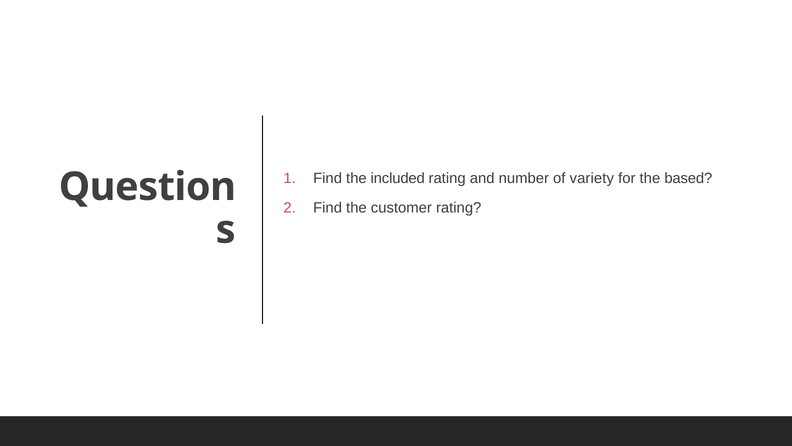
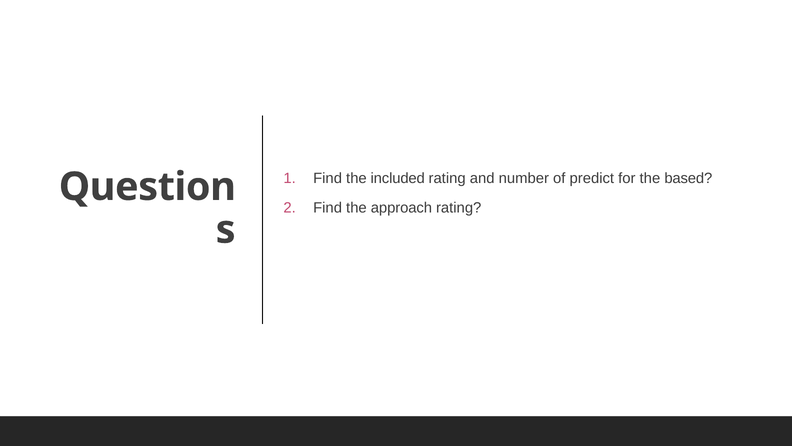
variety: variety -> predict (592, 178)
customer: customer -> approach (401, 208)
